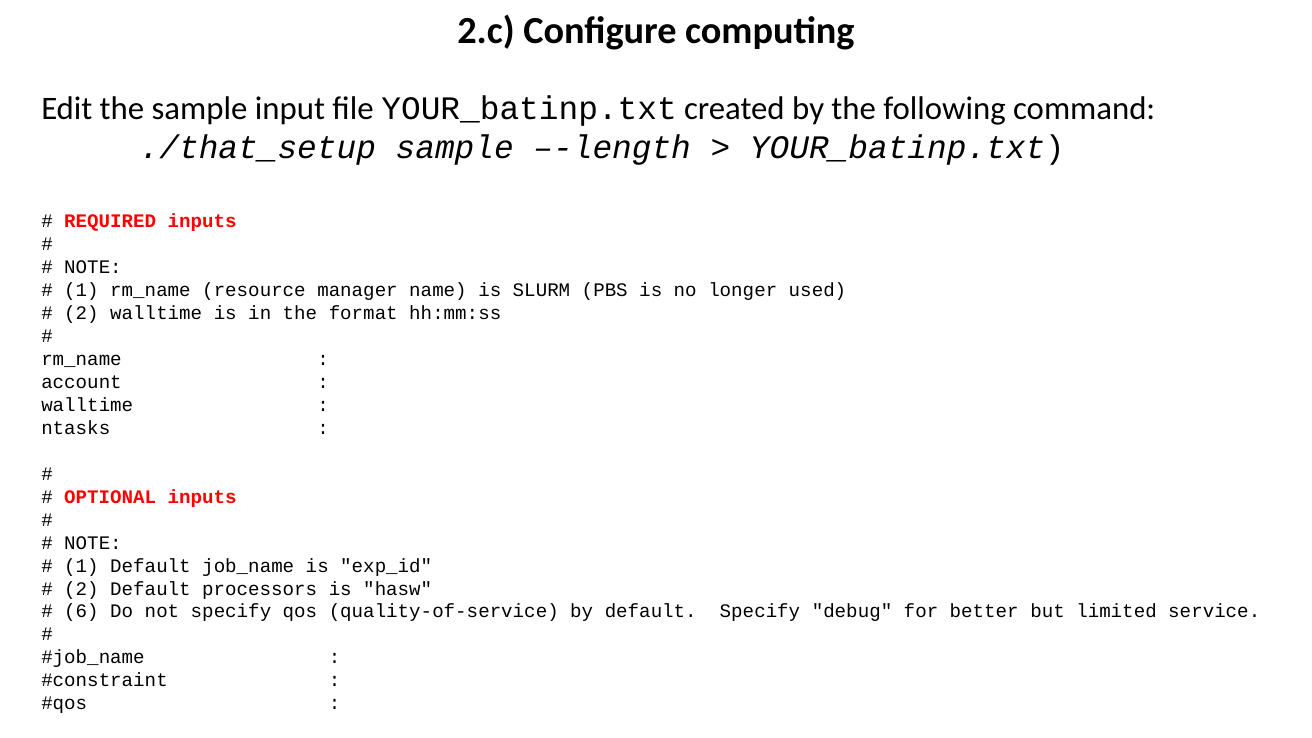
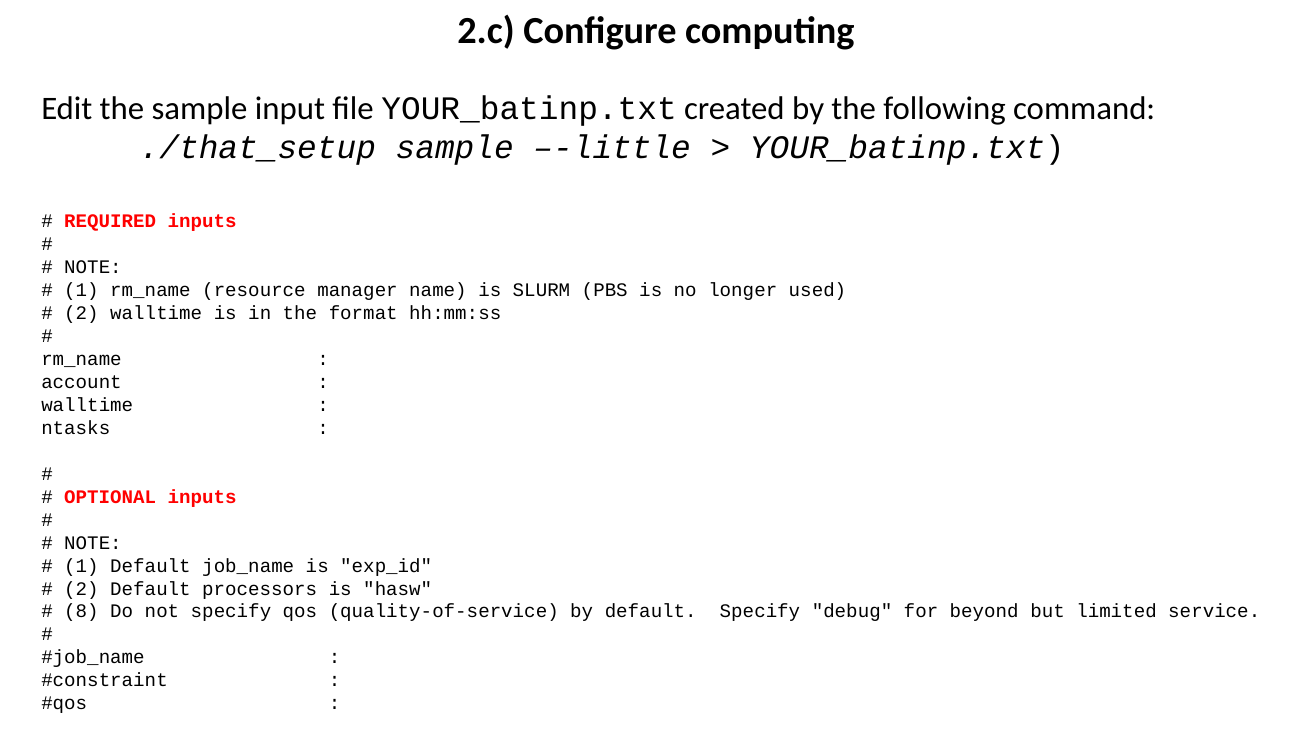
–-length: –-length -> –-little (612, 148)
6: 6 -> 8 (81, 612)
better: better -> beyond (984, 612)
